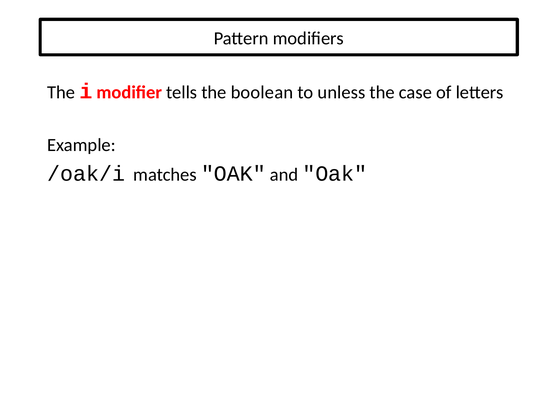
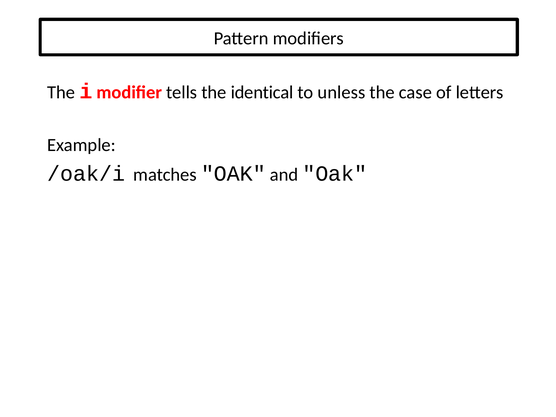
boolean: boolean -> identical (262, 92)
